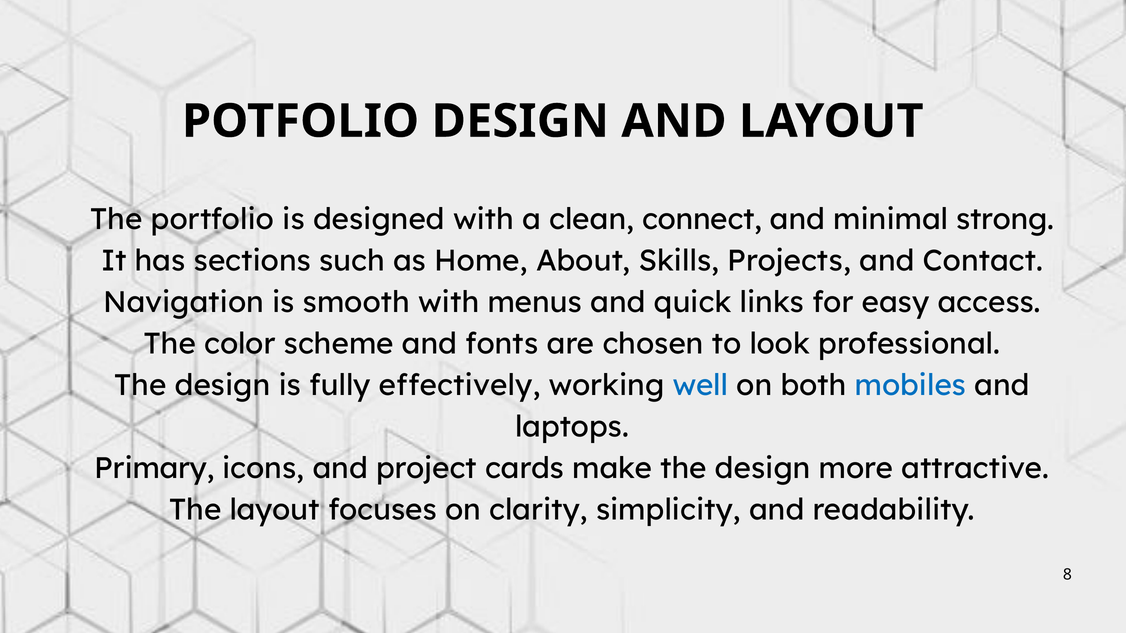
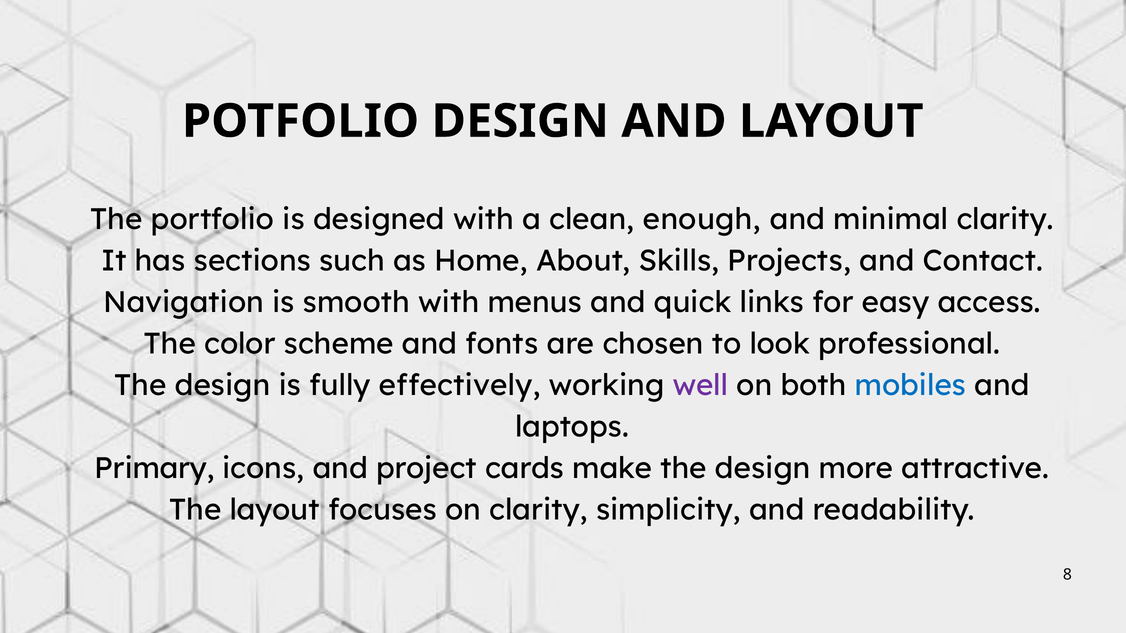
connect: connect -> enough (702, 220)
strong: strong -> clarity (1005, 220)
well colour: blue -> purple (700, 386)
